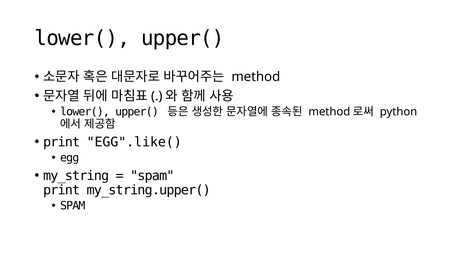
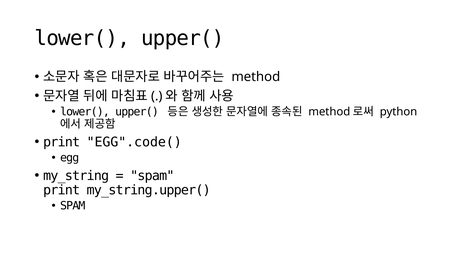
EGG".like(: EGG".like( -> EGG".code( (134, 142)
